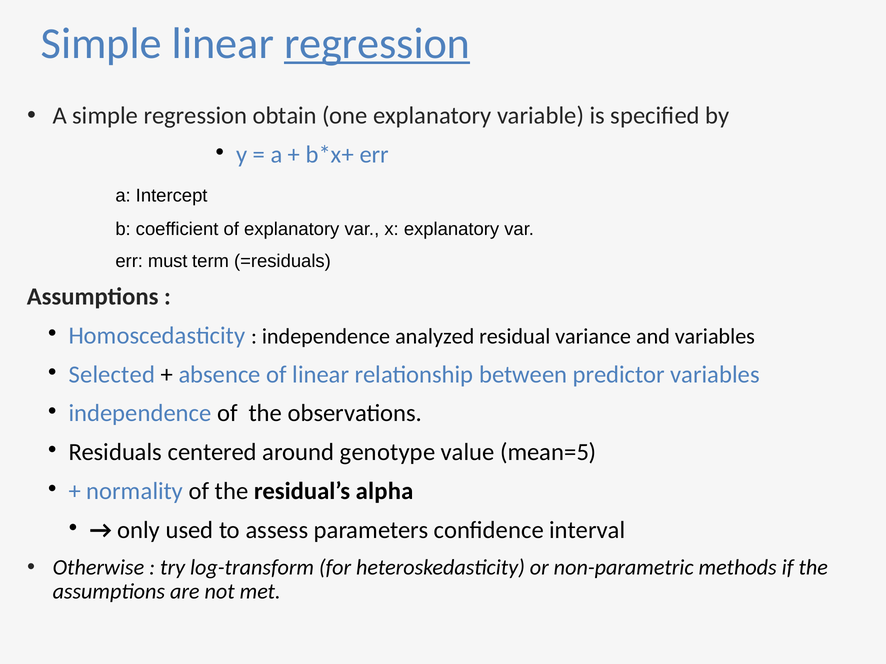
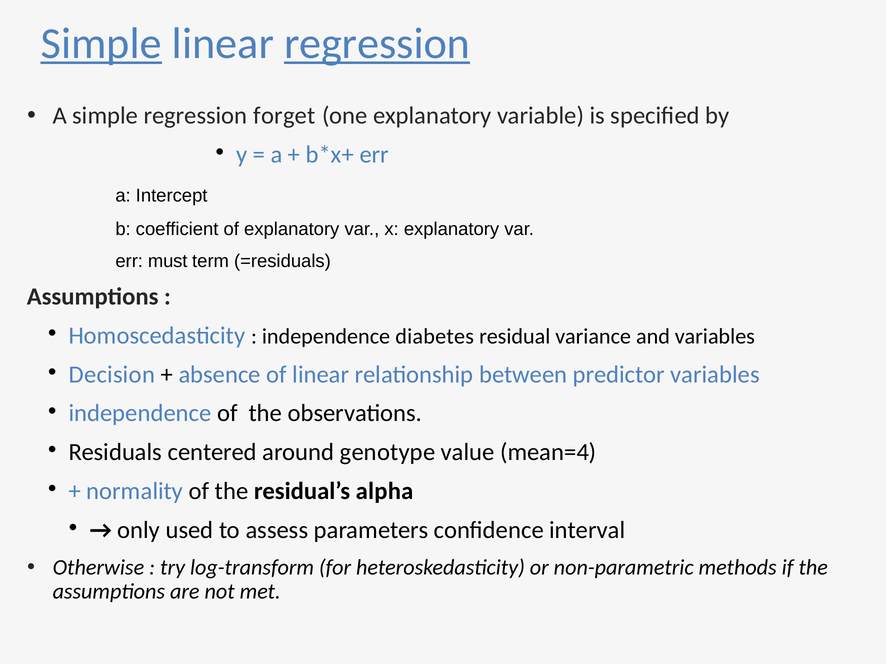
Simple underline: none -> present (101, 44)
obtain: obtain -> forget (285, 116)
analyzed: analyzed -> diabetes (435, 337)
Selected: Selected -> Decision (112, 375)
mean=5: mean=5 -> mean=4 (548, 453)
